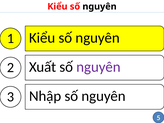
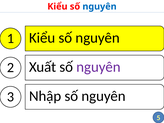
nguyên colour: black -> blue (100, 7)
